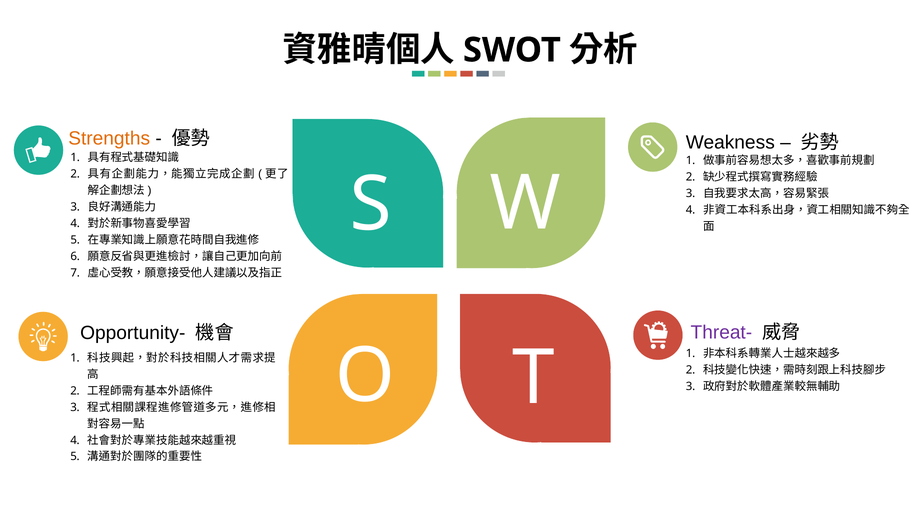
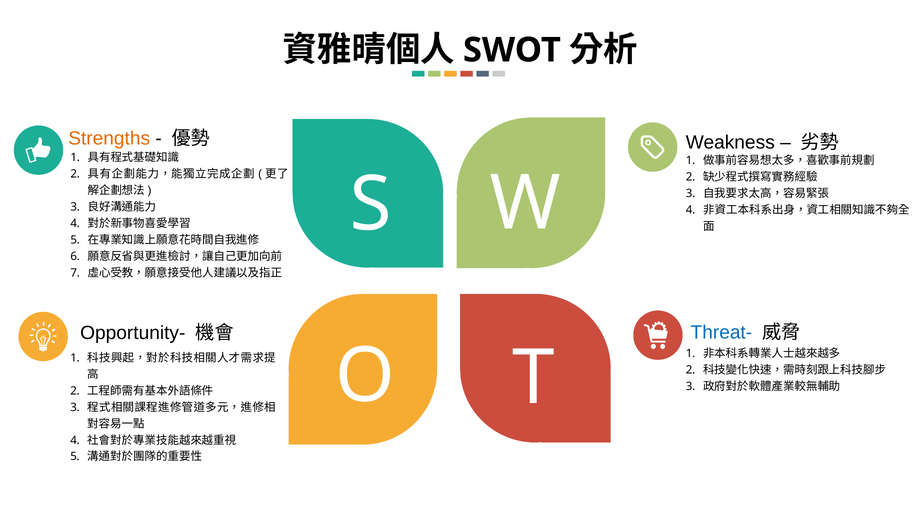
Threat- colour: purple -> blue (721, 332)
